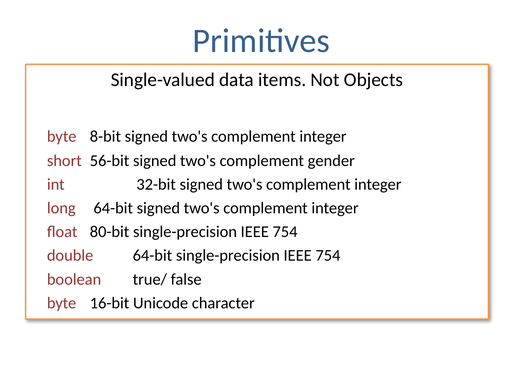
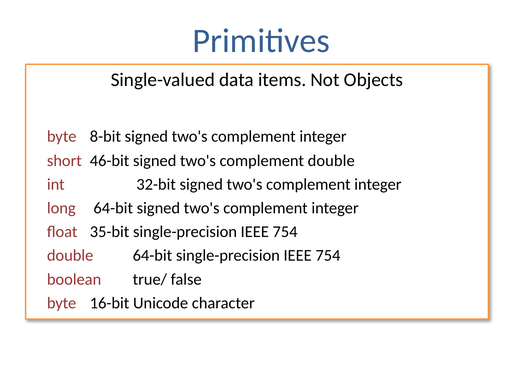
56-bit: 56-bit -> 46-bit (110, 160)
complement gender: gender -> double (331, 160)
80-bit: 80-bit -> 35-bit (110, 232)
